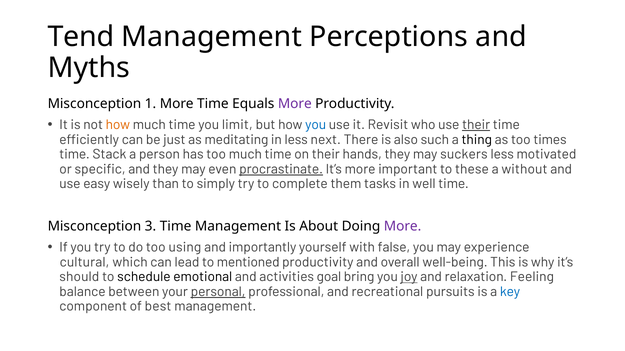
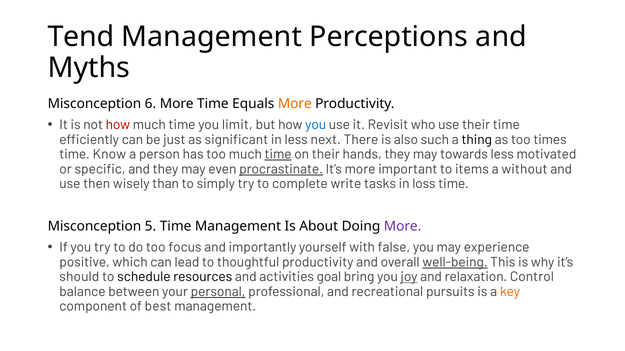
1: 1 -> 6 (150, 104)
More colour: purple -> orange (295, 104)
how colour: orange -> red (118, 125)
their underline: present -> none (476, 125)
meditating: meditating -> significant (236, 140)
Stack: Stack -> Know (109, 155)
time underline: none -> present (278, 155)
suckers: suckers -> towards (464, 155)
these: these -> items (472, 169)
easy: easy -> then (97, 184)
them: them -> write (346, 184)
well: well -> loss (424, 184)
3: 3 -> 5 (150, 227)
using: using -> focus (185, 248)
cultural: cultural -> positive (85, 263)
mentioned: mentioned -> thoughtful (248, 263)
well-being underline: none -> present (455, 263)
emotional: emotional -> resources (203, 277)
Feeling: Feeling -> Control (532, 277)
key colour: blue -> orange (510, 292)
